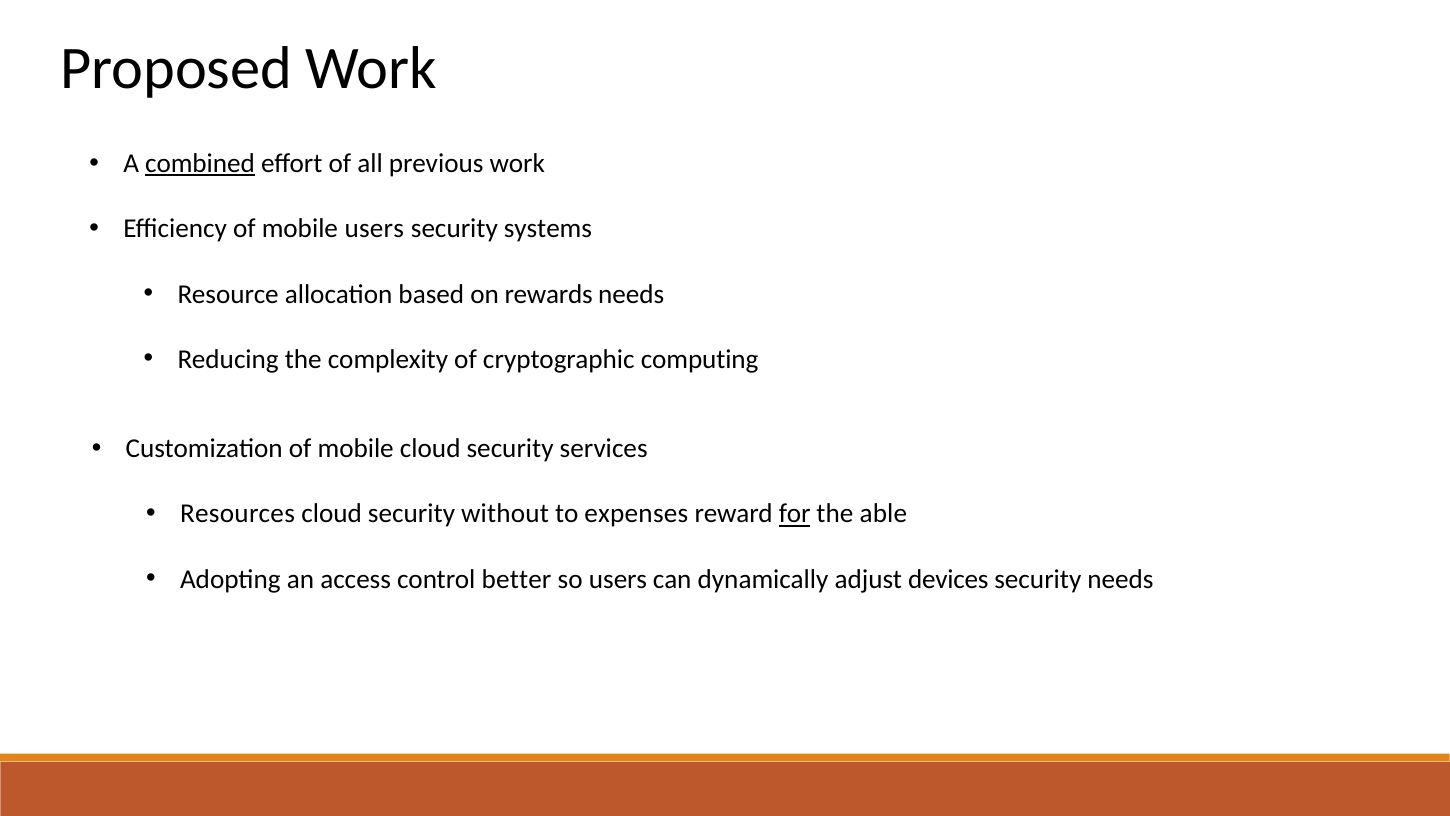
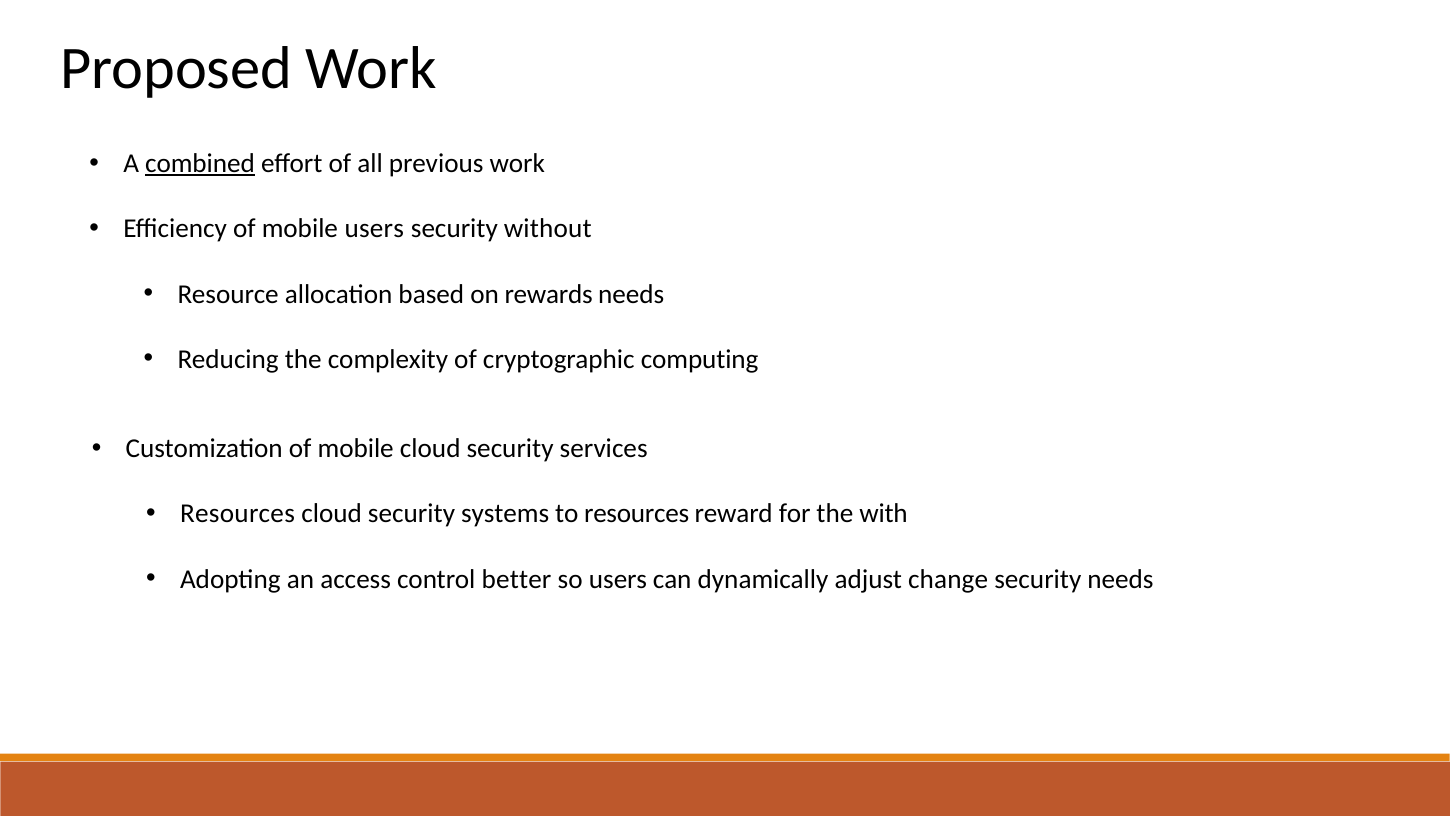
systems: systems -> without (548, 229)
without: without -> systems (505, 514)
to expenses: expenses -> resources (637, 514)
for underline: present -> none (795, 514)
able: able -> with (884, 514)
devices: devices -> change (948, 579)
